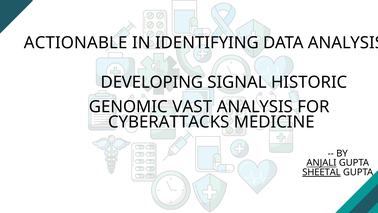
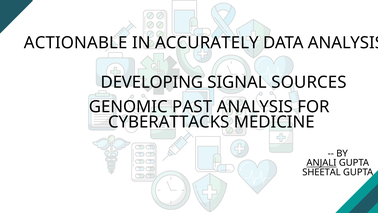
IDENTIFYING: IDENTIFYING -> ACCURATELY (207, 43)
HISTORIC: HISTORIC -> SOURCES (309, 82)
VAST: VAST -> PAST (192, 107)
SHEETAL underline: present -> none (321, 172)
